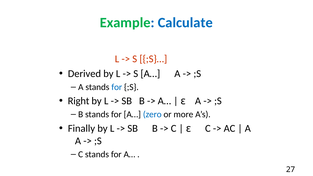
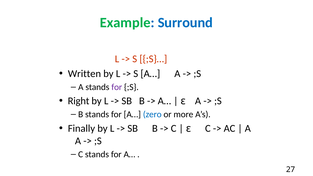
Calculate: Calculate -> Surround (185, 23)
Derived: Derived -> Written (84, 74)
for colour: blue -> purple (117, 87)
